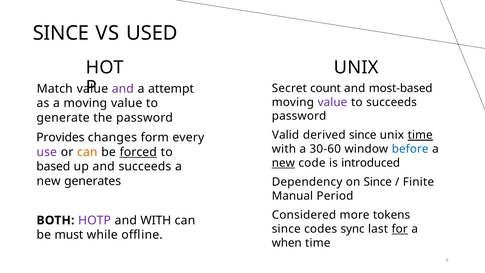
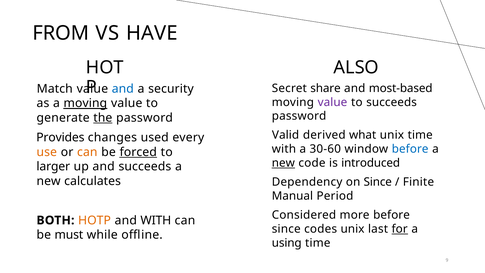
SINCE: SINCE -> FROM (61, 33)
USED: USED -> HAVE (152, 33)
UNIX: UNIX -> ALSO (356, 67)
count: count -> share (326, 88)
and colour: purple -> blue (123, 89)
attempt: attempt -> security (171, 89)
moving underline: none -> present (85, 103)
the underline: none -> present (103, 118)
derived since: since -> what (363, 135)
time underline: present -> none (420, 135)
form: form -> used (155, 137)
use colour: purple -> orange (47, 152)
based: based -> larger (53, 166)
generates: generates -> calculates (93, 181)
more tokens: tokens -> before (392, 215)
HOTP colour: purple -> orange (95, 220)
codes sync: sync -> unix (353, 229)
when: when -> using (287, 243)
